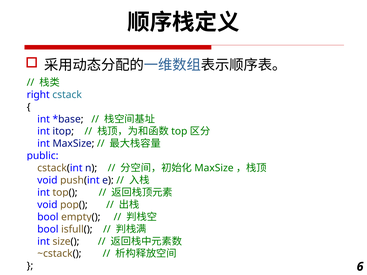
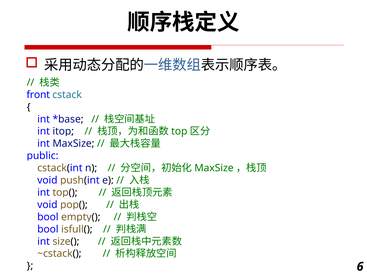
right: right -> front (38, 95)
